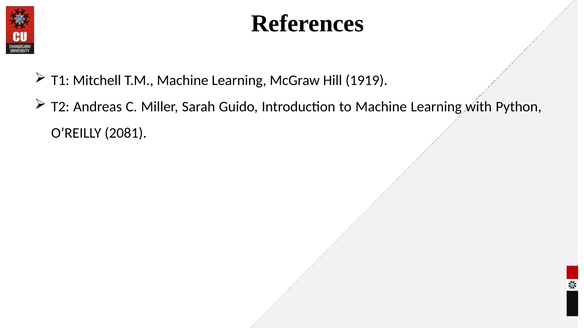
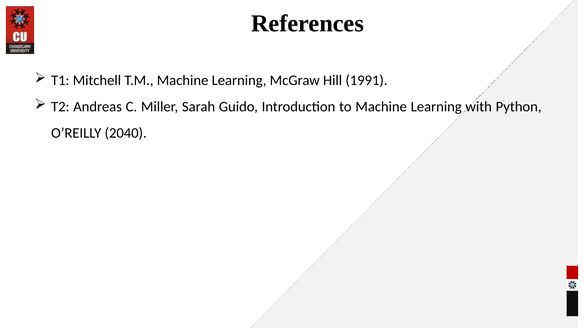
1919: 1919 -> 1991 (366, 81)
2081: 2081 -> 2040 (126, 133)
